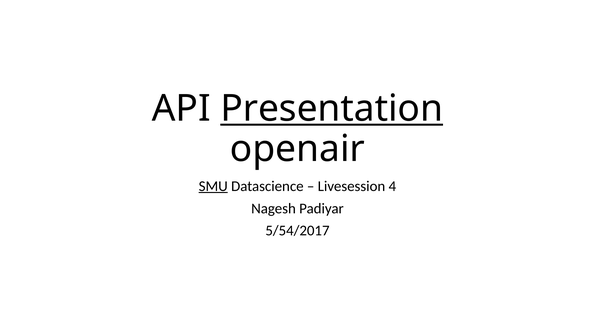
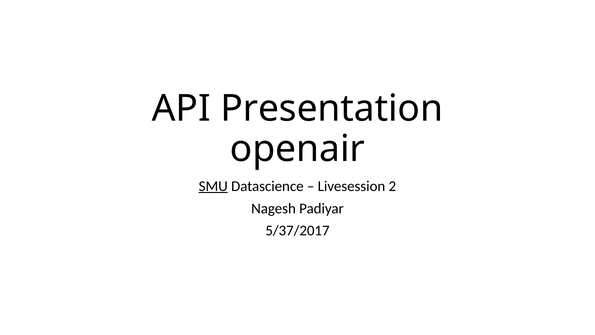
Presentation underline: present -> none (332, 109)
4: 4 -> 2 (392, 186)
5/54/2017: 5/54/2017 -> 5/37/2017 (297, 230)
